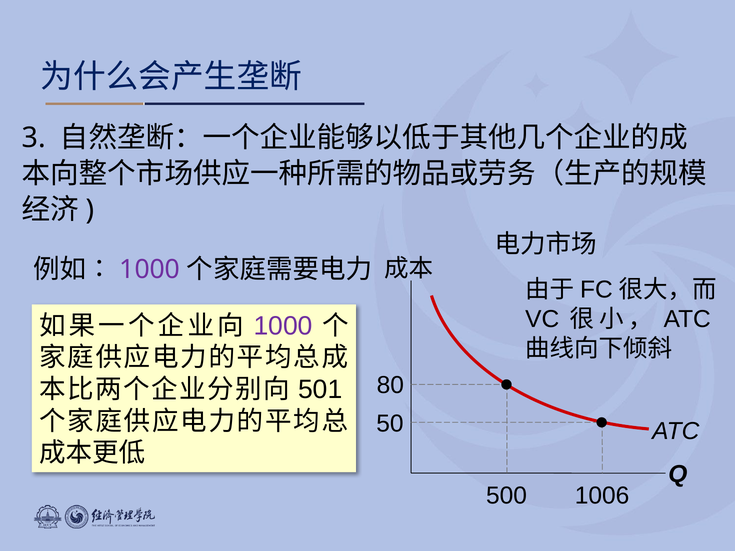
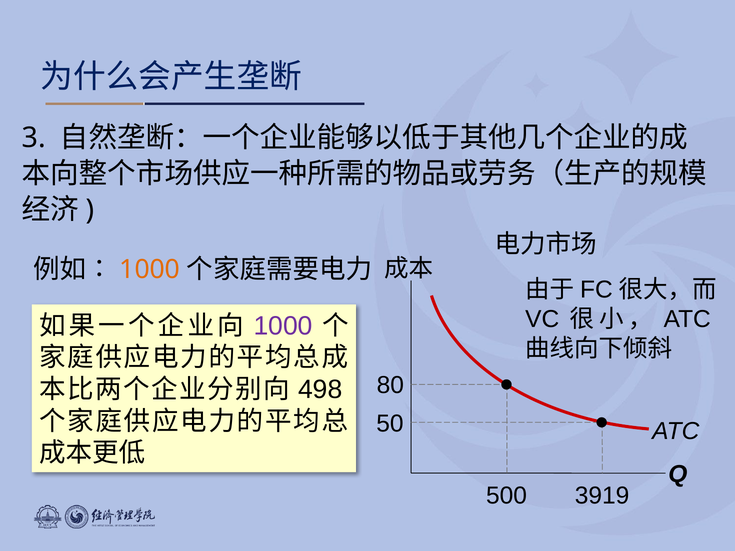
1000 colour: purple -> orange (150, 270)
501: 501 -> 498 (320, 390)
1006: 1006 -> 3919 (602, 496)
